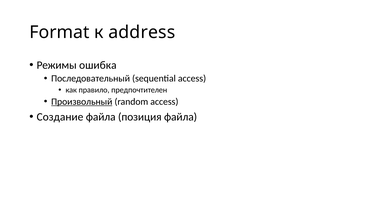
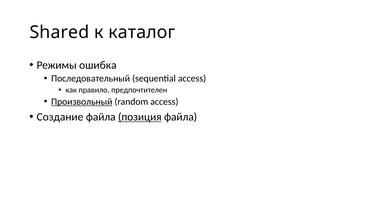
Format: Format -> Shared (59, 32)
address: address -> каталог (142, 32)
позиция underline: none -> present (140, 117)
